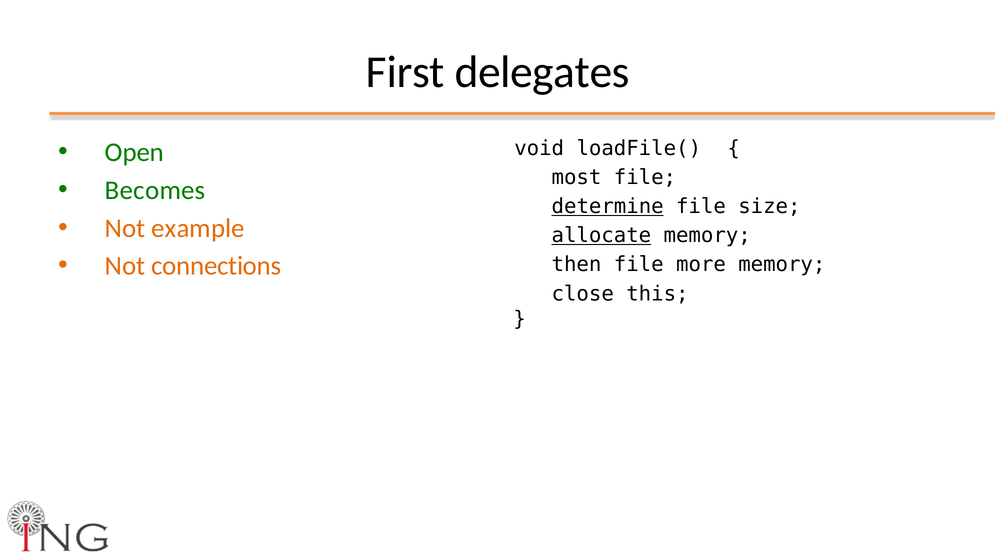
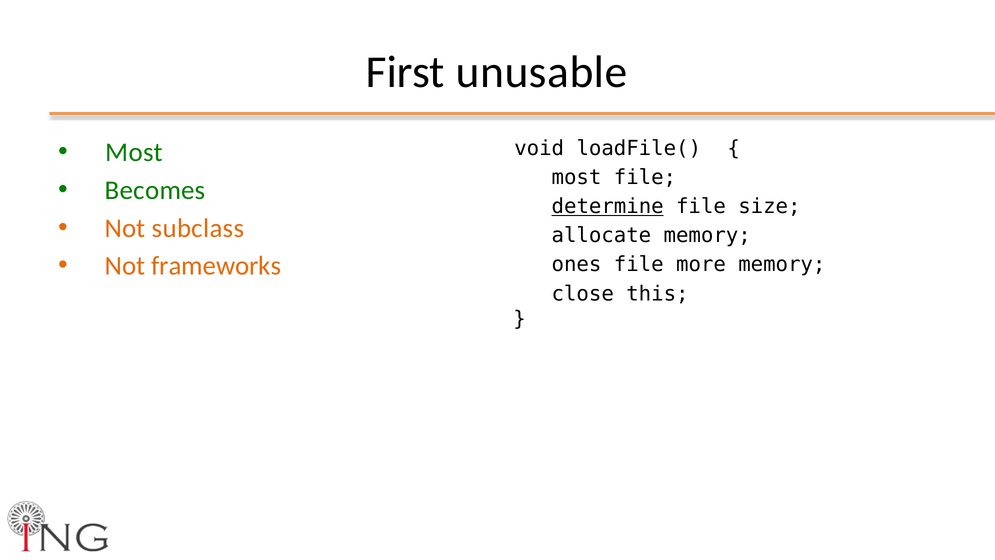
delegates: delegates -> unusable (542, 72)
Open: Open -> Most (134, 152)
example: example -> subclass (198, 228)
allocate underline: present -> none (601, 235)
connections: connections -> frameworks (216, 266)
then: then -> ones (577, 264)
